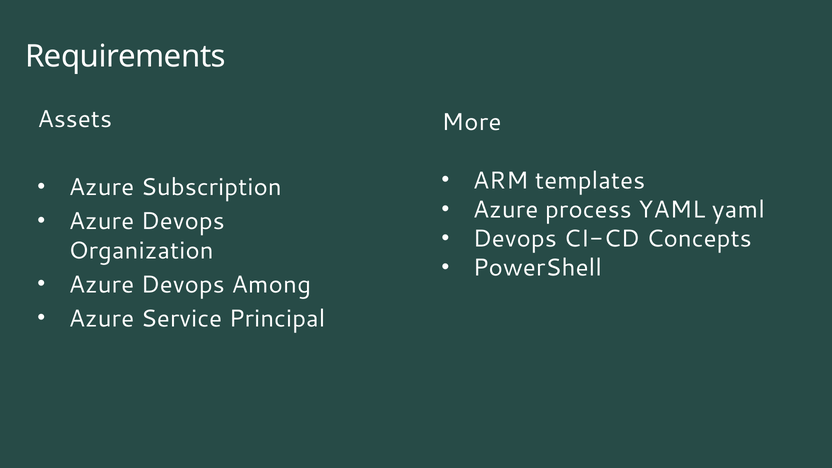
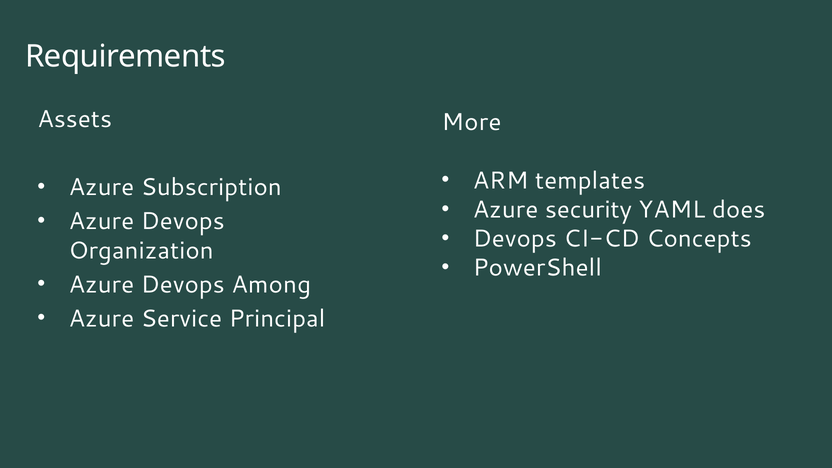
process: process -> security (588, 210)
YAML yaml: yaml -> does (739, 210)
